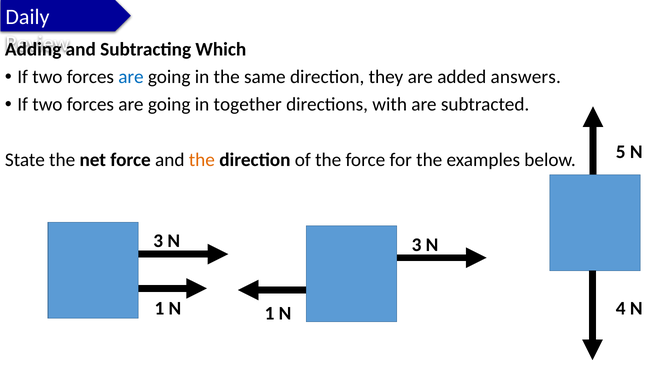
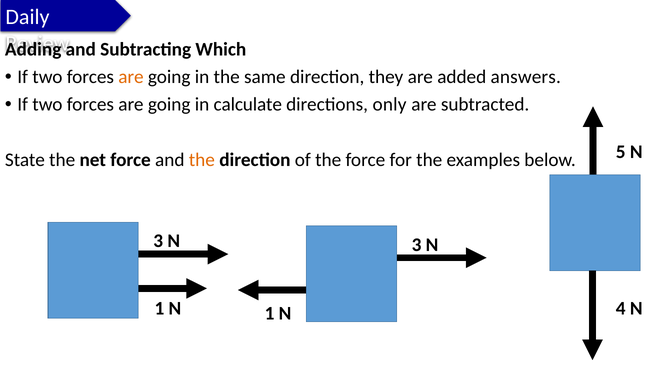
are colour: blue -> orange (131, 77)
together: together -> calculate (248, 105)
with: with -> only (390, 105)
